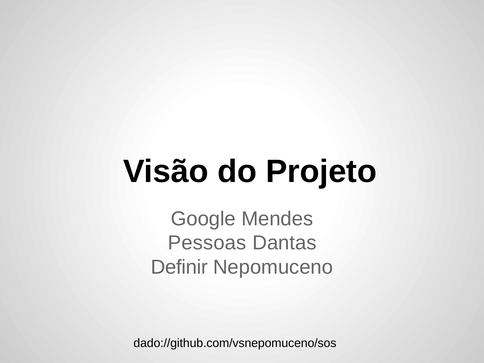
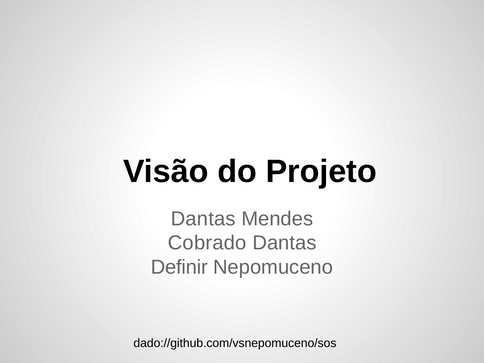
Google: Google -> Dantas (203, 219)
Pessoas: Pessoas -> Cobrado (207, 243)
